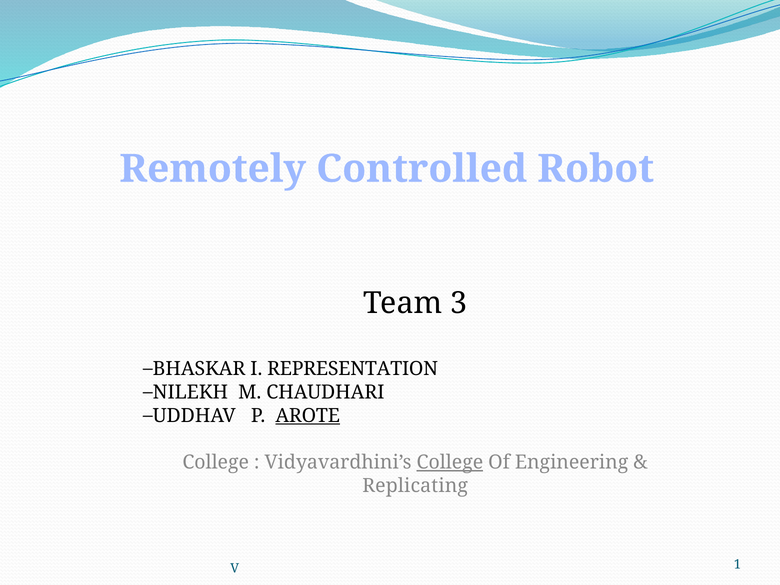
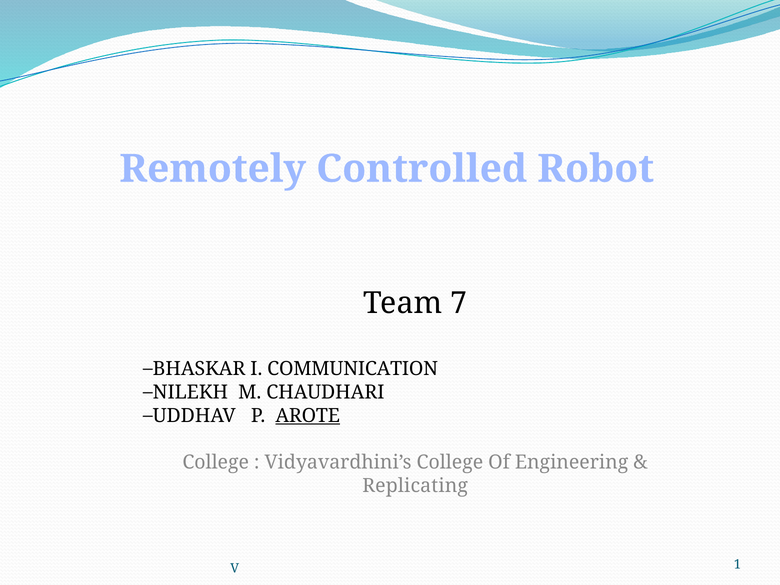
3: 3 -> 7 (459, 303)
REPRESENTATION: REPRESENTATION -> COMMUNICATION (353, 369)
College underline: present -> none (450, 462)
